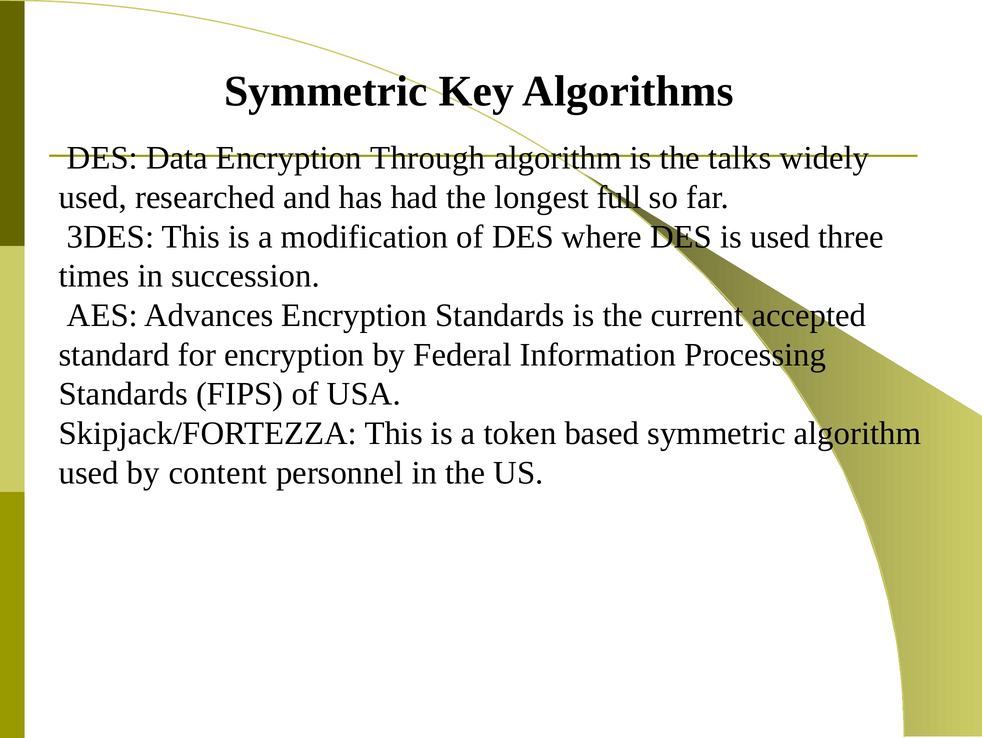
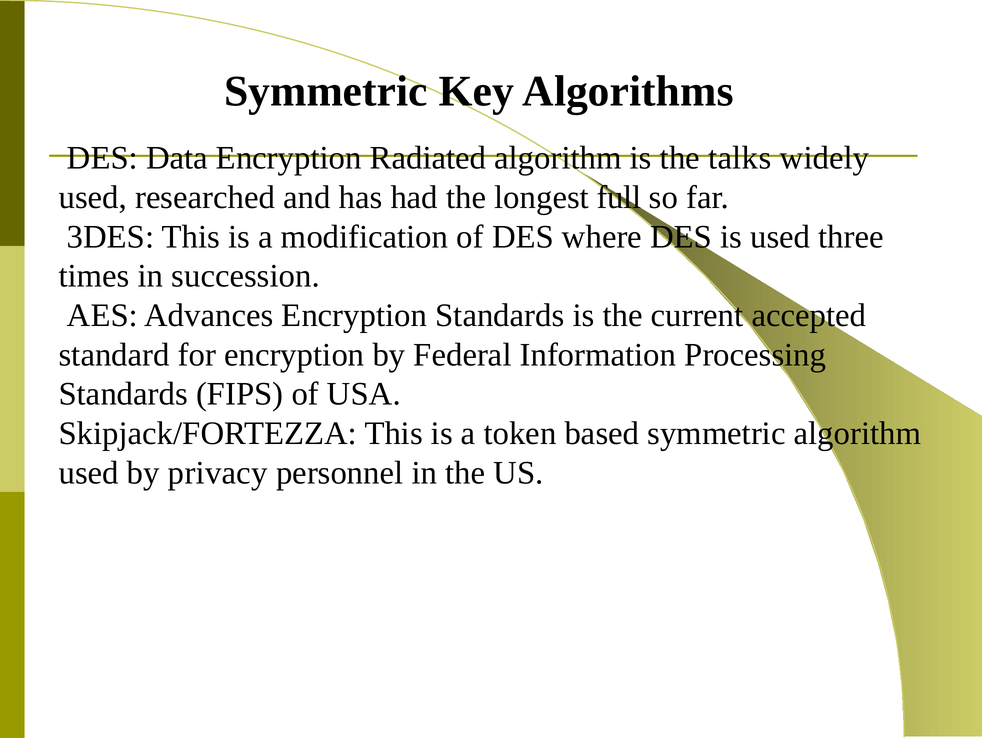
Through: Through -> Radiated (428, 158)
content: content -> privacy (218, 472)
